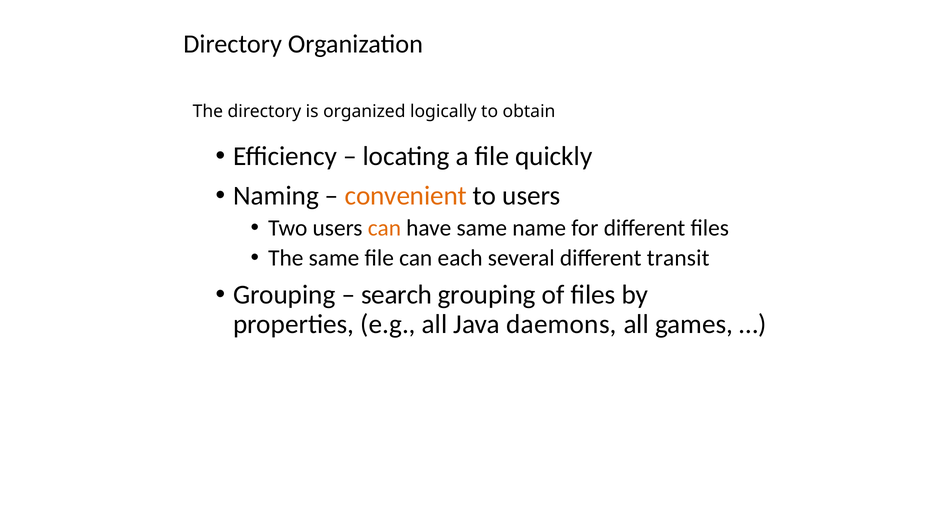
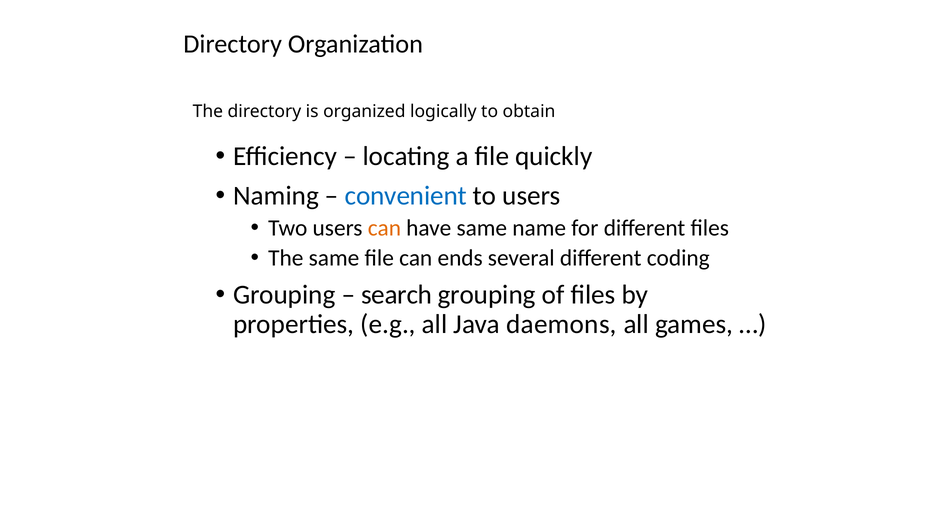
convenient colour: orange -> blue (406, 195)
each: each -> ends (460, 258)
transit: transit -> coding (678, 258)
